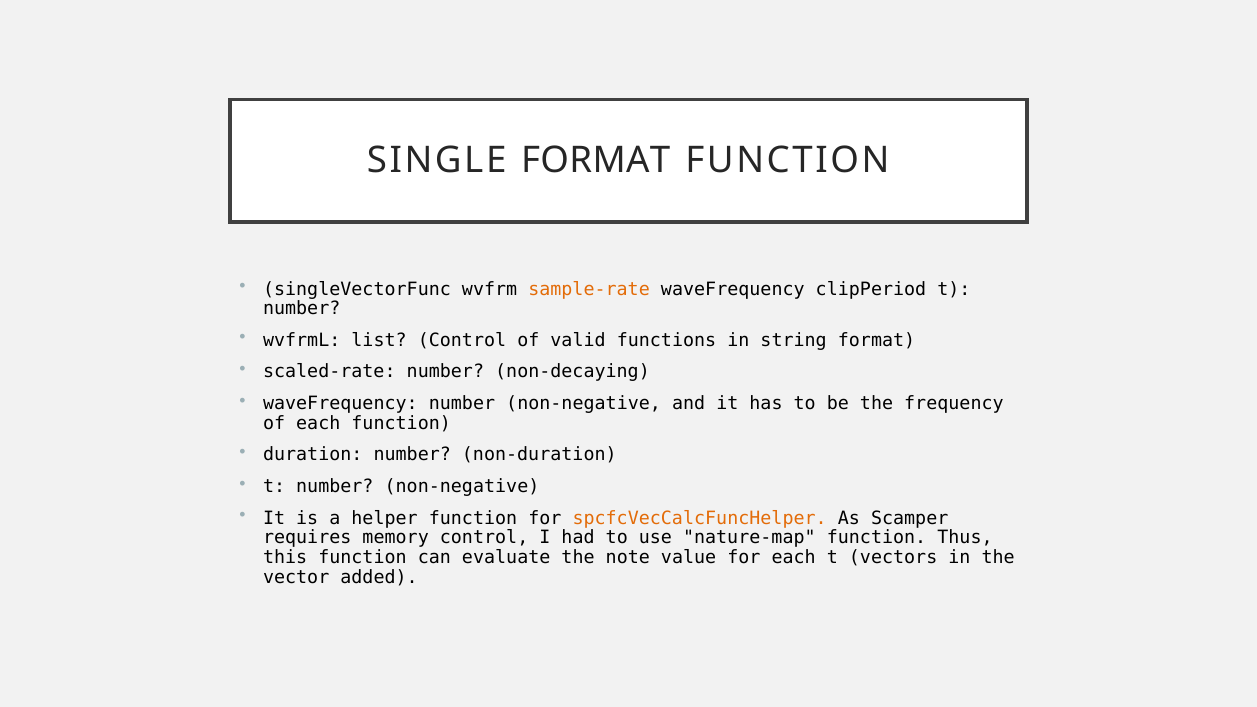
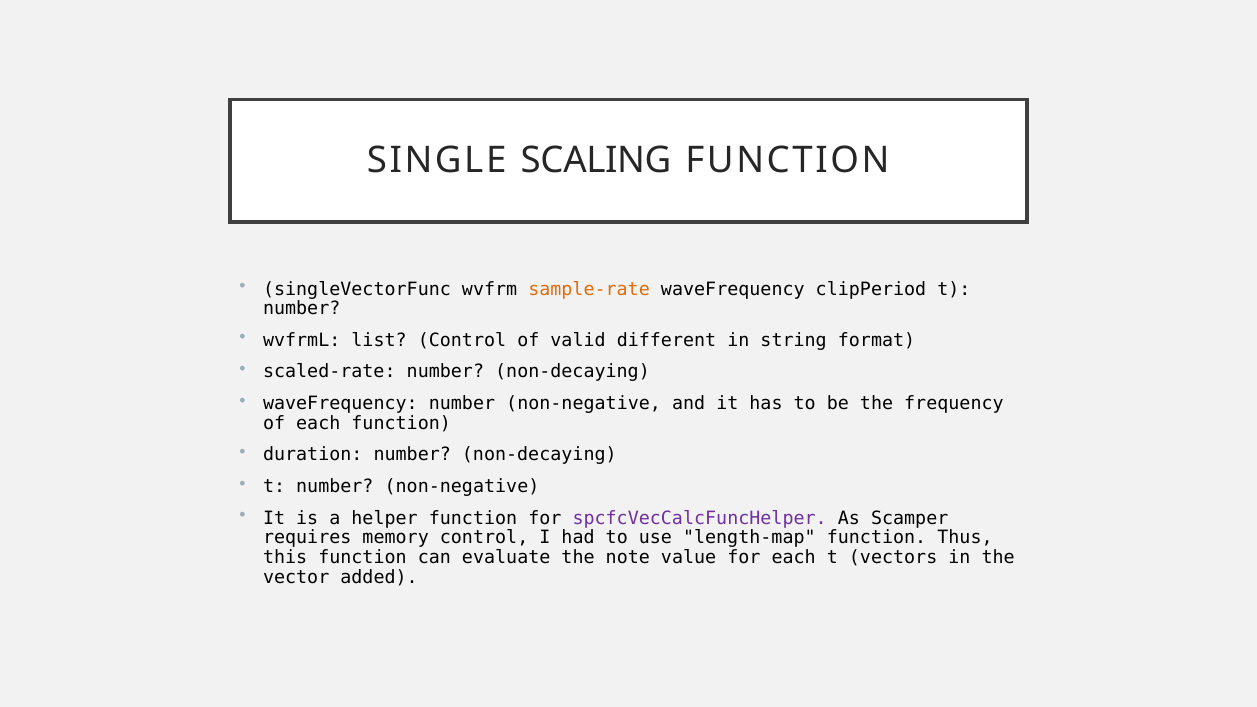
SINGLE FORMAT: FORMAT -> SCALING (596, 161)
functions: functions -> different (666, 340)
duration number non-duration: non-duration -> non-decaying (539, 455)
spcfcVecCalcFuncHelper colour: orange -> purple (700, 518)
nature-map: nature-map -> length-map (749, 538)
